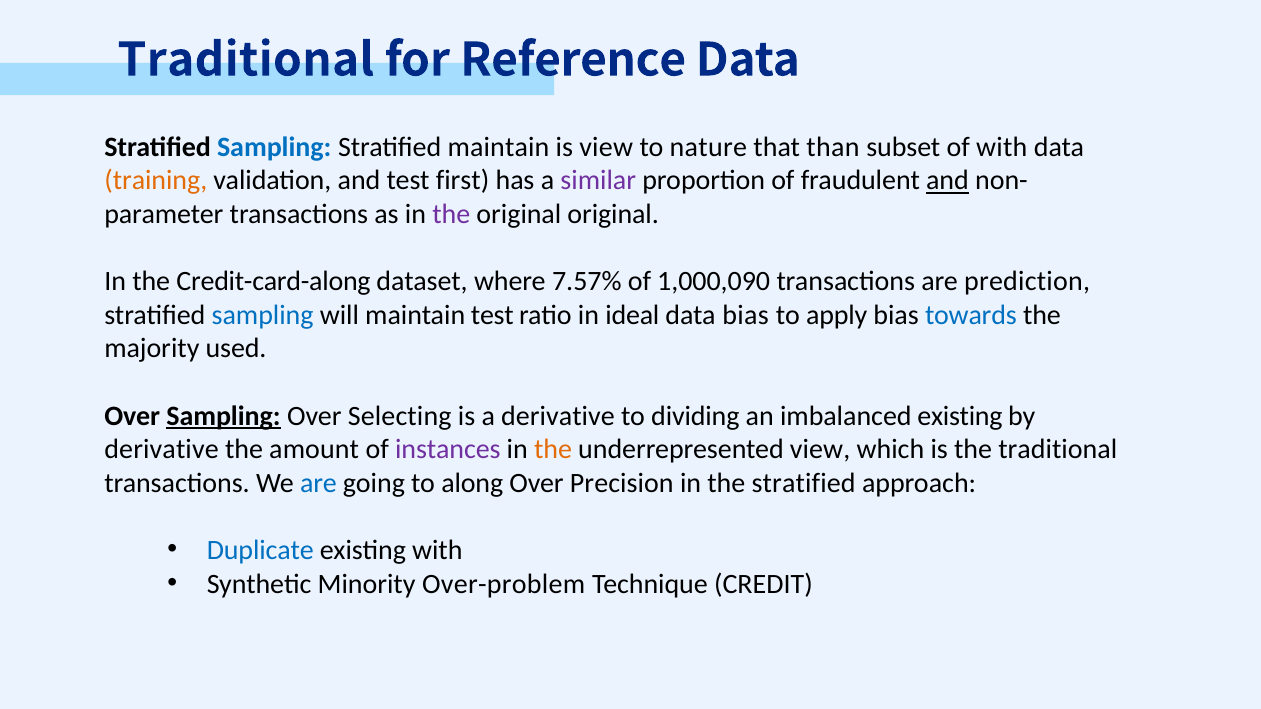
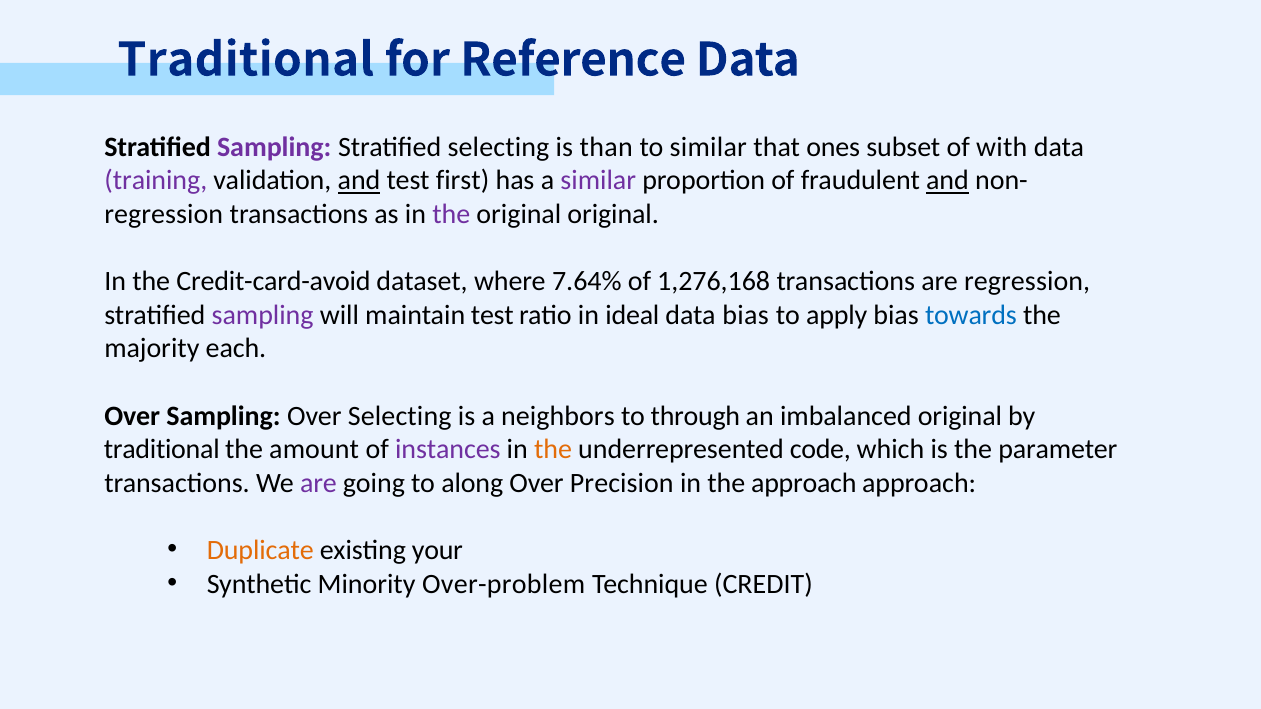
Sampling colour: blue -> purple (274, 147)
Stratified maintain: maintain -> selecting (498, 147)
is view: view -> than (606, 147)
to nature: nature -> similar (708, 147)
than: than -> ones (833, 147)
training colour: orange -> purple (156, 181)
and underline: none -> present (359, 181)
parameter: parameter -> regression (164, 214)
Credit-card-along: Credit-card-along -> Credit-card-avoid (274, 282)
7.57%: 7.57% -> 7.64% (587, 282)
1,000,090: 1,000,090 -> 1,276,168 (714, 282)
are prediction: prediction -> regression (1027, 282)
sampling colour: blue -> purple (263, 315)
used: used -> each (236, 349)
Sampling underline: present -> none (223, 416)
a derivative: derivative -> neighbors (558, 416)
dividing: dividing -> through (695, 416)
imbalanced existing: existing -> original (960, 416)
derivative: derivative -> traditional (162, 450)
underrepresented view: view -> code (820, 450)
the traditional: traditional -> parameter (1058, 450)
are colour: blue -> purple (319, 483)
the stratified: stratified -> approach (804, 483)
Duplicate colour: blue -> orange (260, 550)
existing with: with -> your (437, 550)
